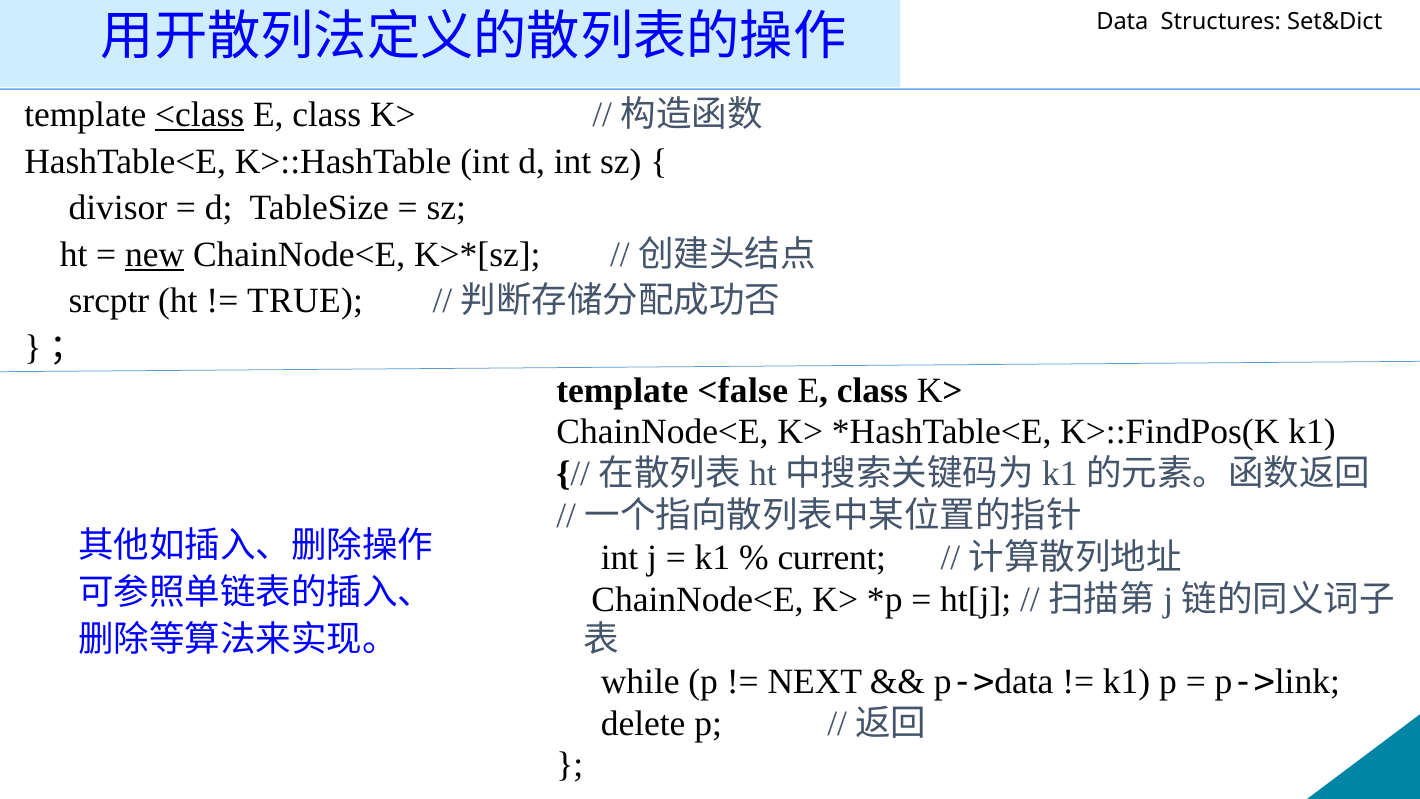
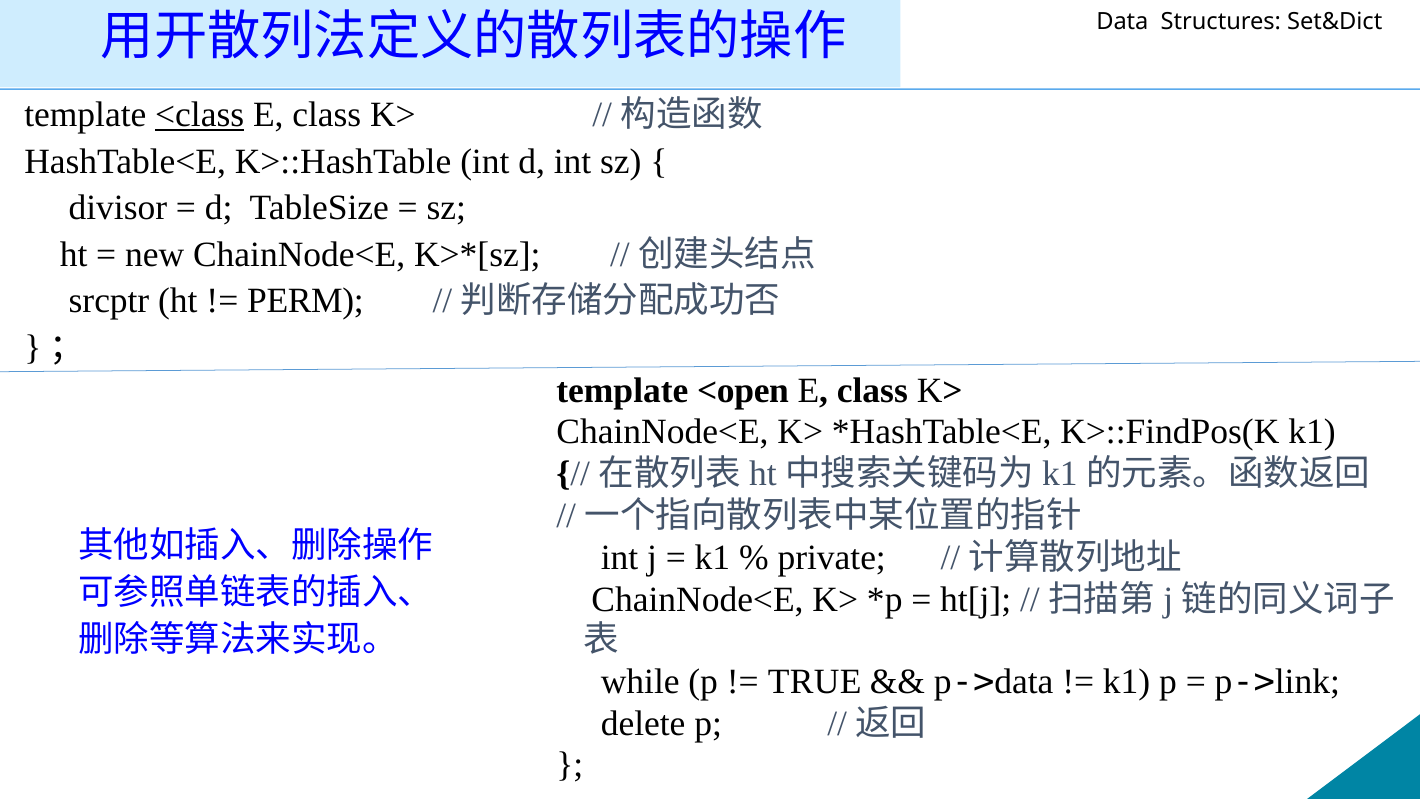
new underline: present -> none (155, 254)
TRUE: TRUE -> PERM (305, 301)
<false: <false -> <open (743, 390)
current: current -> private (832, 558)
NEXT: NEXT -> TRUE (815, 681)
